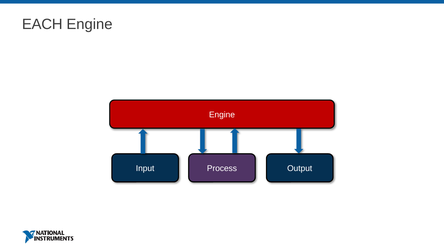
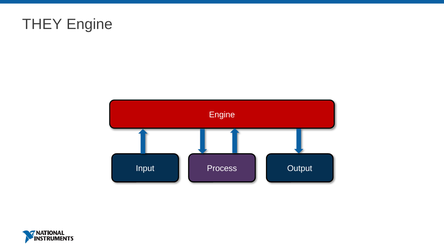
EACH: EACH -> THEY (42, 24)
